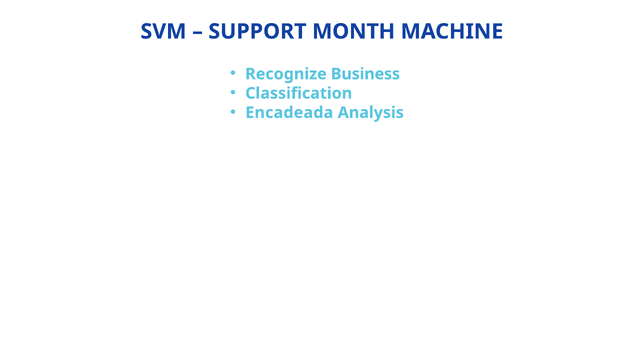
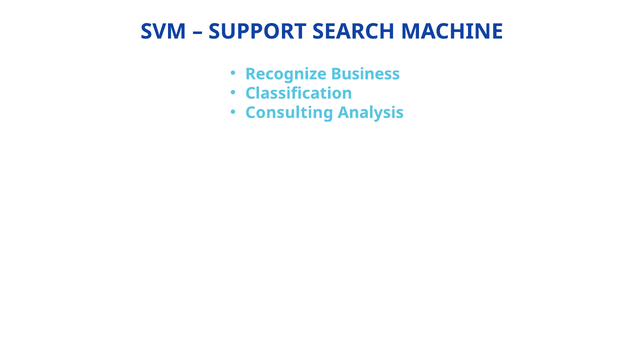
MONTH: MONTH -> SEARCH (354, 32)
Encadeada: Encadeada -> Consulting (289, 113)
